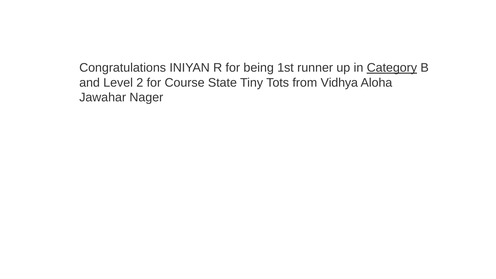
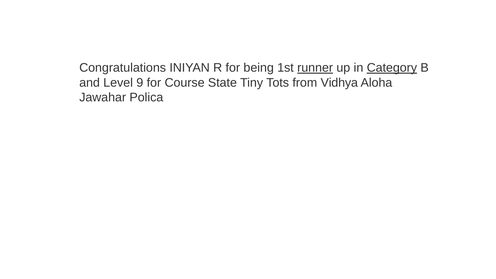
runner underline: none -> present (315, 68)
2: 2 -> 9 (140, 83)
Nager: Nager -> Polica (146, 98)
